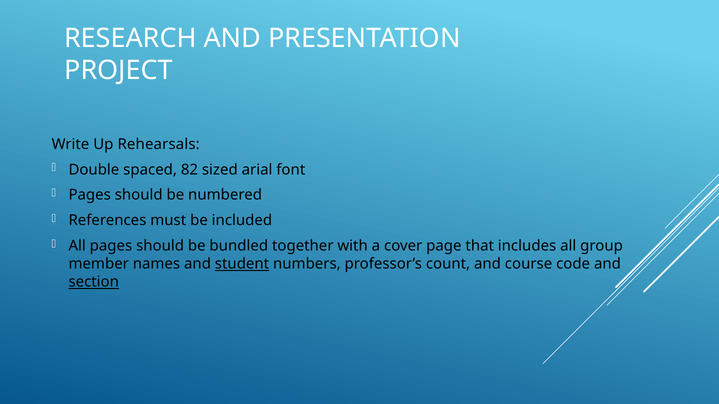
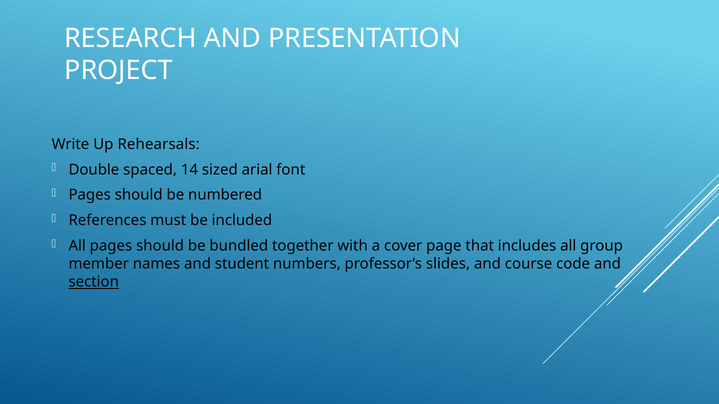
82: 82 -> 14 (189, 170)
student underline: present -> none (242, 264)
count: count -> slides (448, 264)
